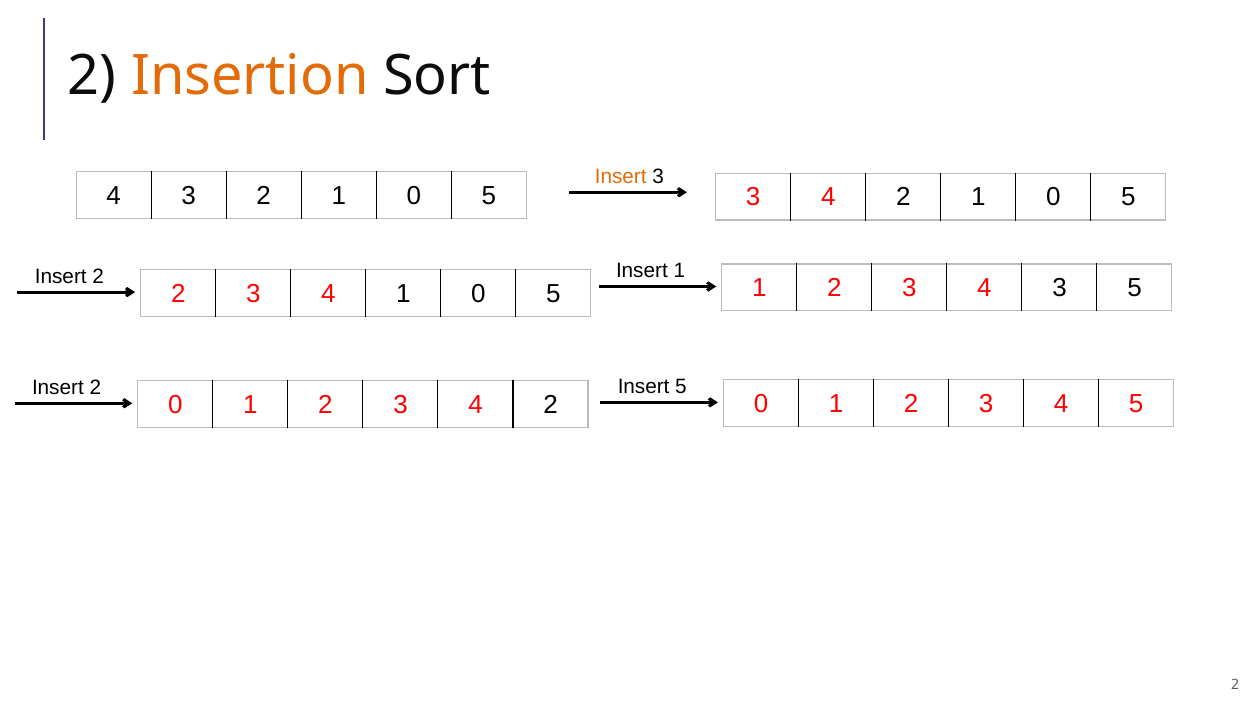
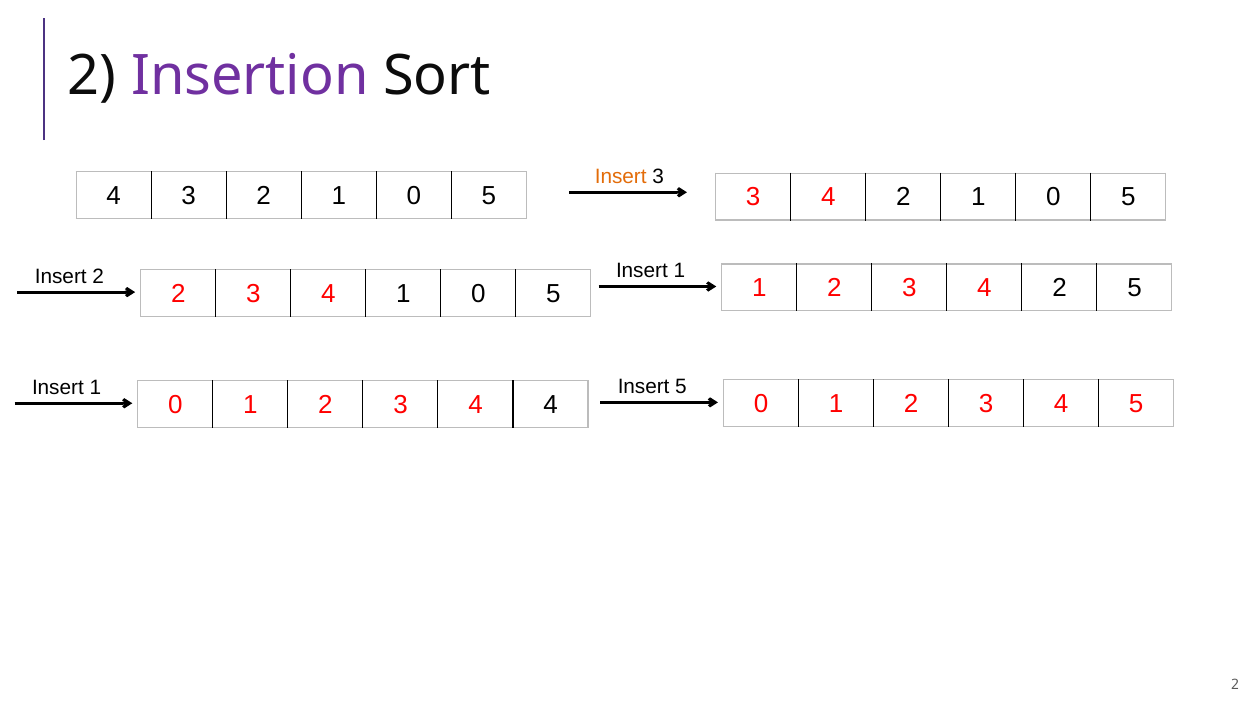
Insertion colour: orange -> purple (250, 77)
2 3 4 3: 3 -> 2 (1059, 288)
2: 2 -> 1 (95, 387)
2 3 4 2: 2 -> 4 (551, 405)
